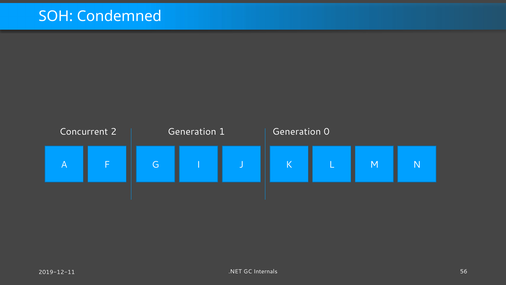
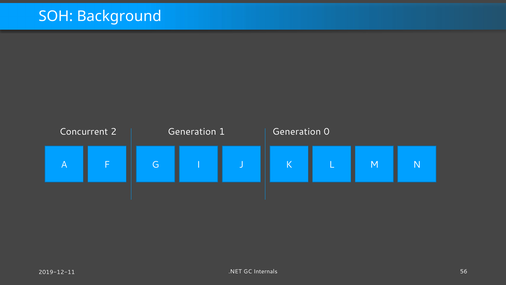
Condemned: Condemned -> Background (119, 16)
